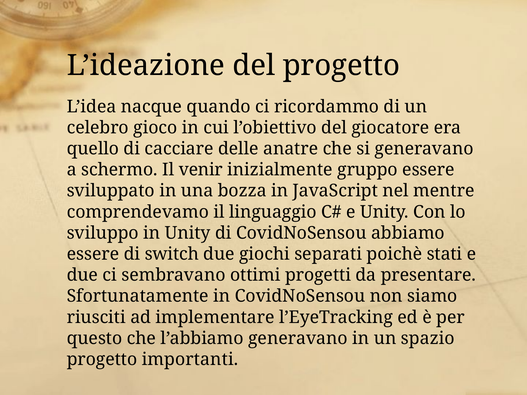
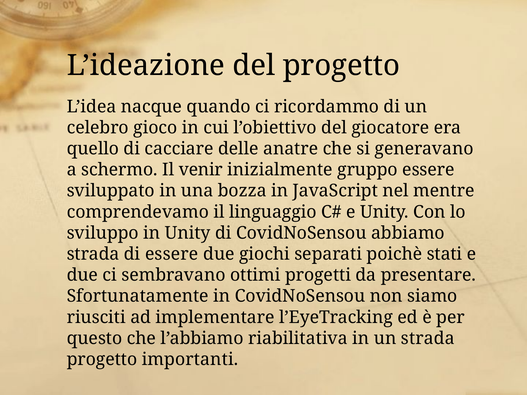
essere: essere -> strada (93, 254)
di switch: switch -> essere (172, 254)
l’abbiamo generavano: generavano -> riabilitativa (298, 339)
un spazio: spazio -> strada (428, 339)
